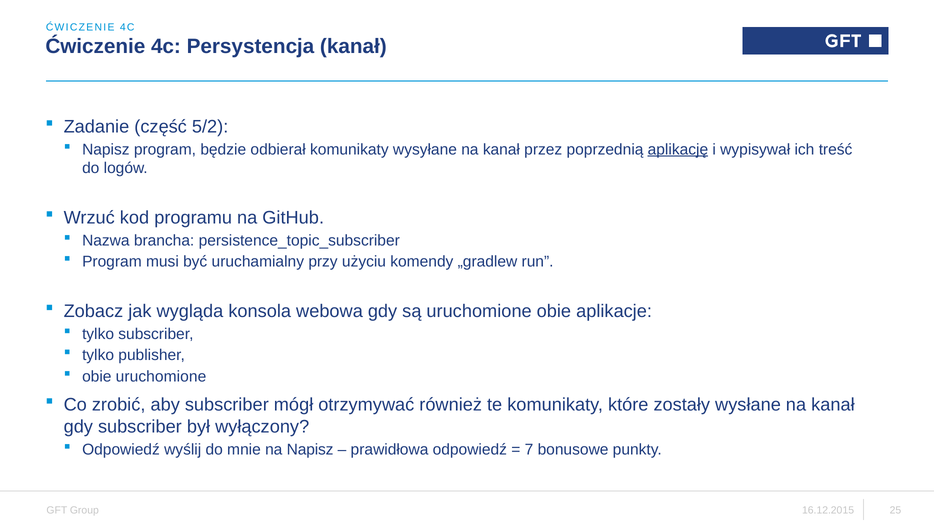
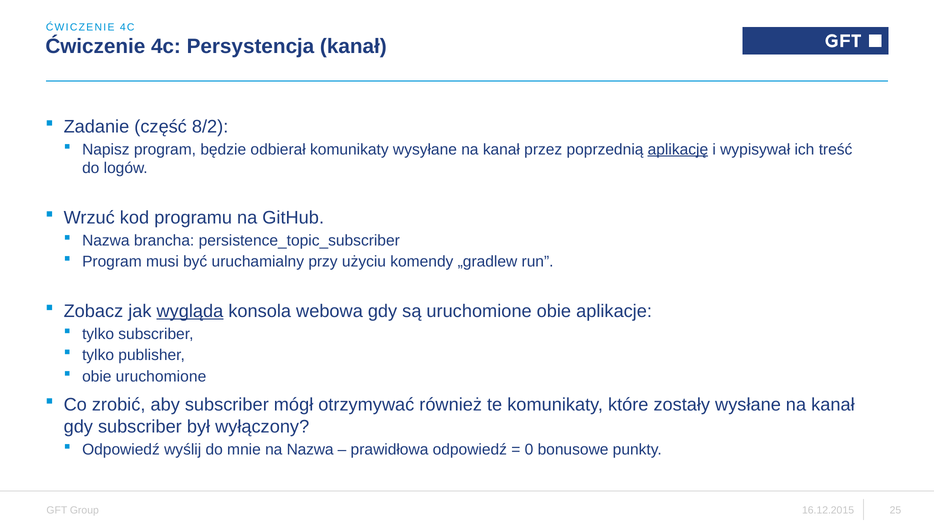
5/2: 5/2 -> 8/2 (210, 127)
wygląda underline: none -> present (190, 311)
na Napisz: Napisz -> Nazwa (310, 449)
7: 7 -> 0 (529, 449)
